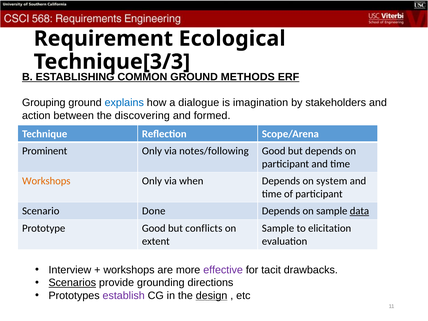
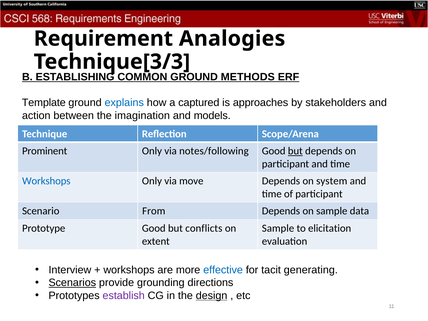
Ecological: Ecological -> Analogies (232, 39)
Grouping: Grouping -> Template (44, 103)
dialogue: dialogue -> captured (199, 103)
imagination: imagination -> approaches (261, 103)
discovering: discovering -> imagination (142, 116)
formed: formed -> models (212, 116)
but underline: none -> present (295, 151)
Workshops colour: orange -> blue (46, 181)
when: when -> move (191, 181)
Done: Done -> From (154, 211)
data underline: present -> none (359, 211)
effective colour: purple -> blue (223, 270)
drawbacks: drawbacks -> generating (311, 270)
